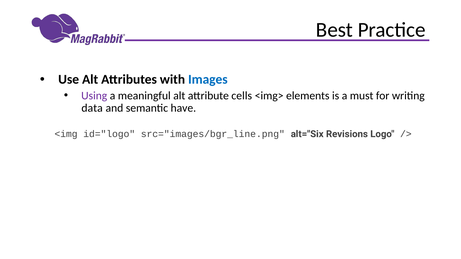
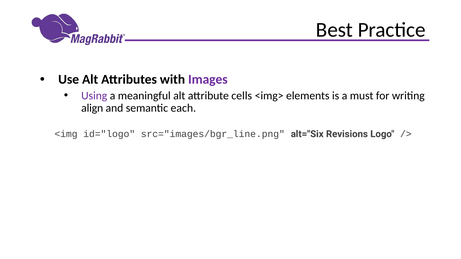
Images colour: blue -> purple (208, 80)
data: data -> align (92, 108)
have: have -> each (183, 108)
